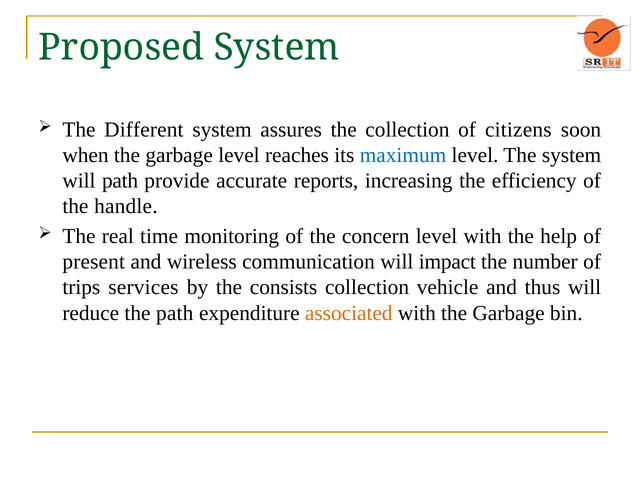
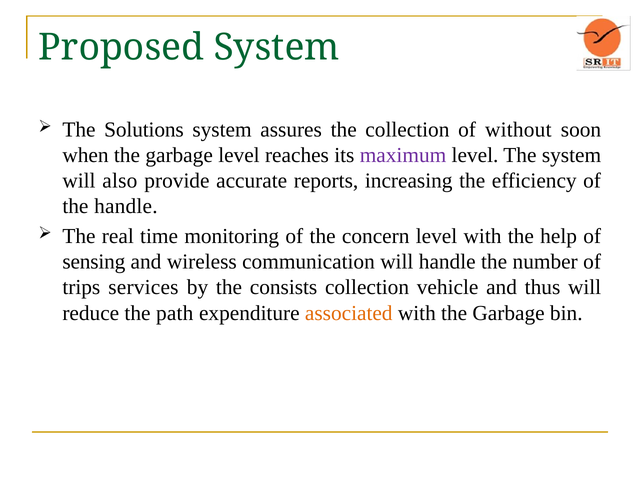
Different: Different -> Solutions (144, 129)
citizens: citizens -> without (518, 129)
maximum colour: blue -> purple (403, 155)
will path: path -> also (120, 181)
present: present -> sensing (94, 262)
will impact: impact -> handle (447, 262)
